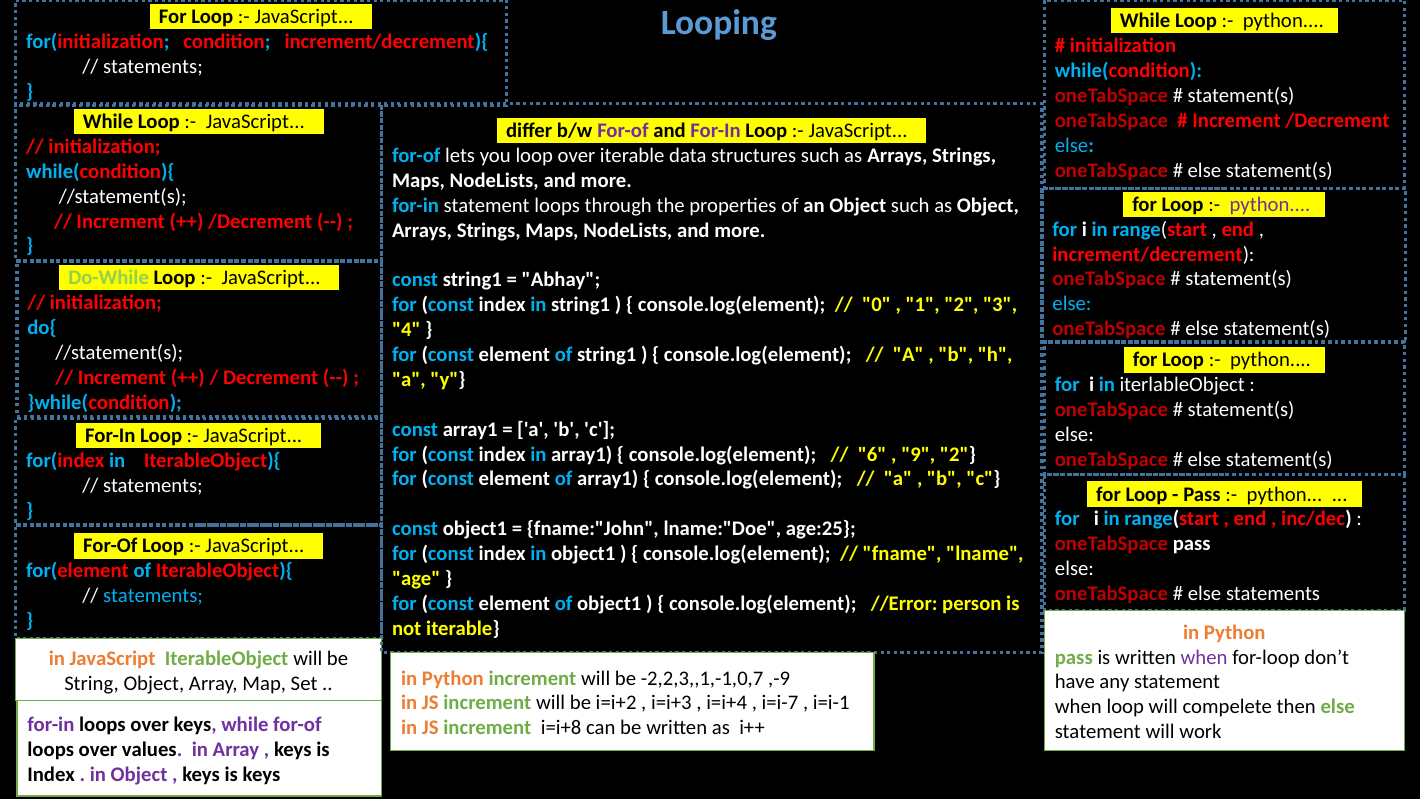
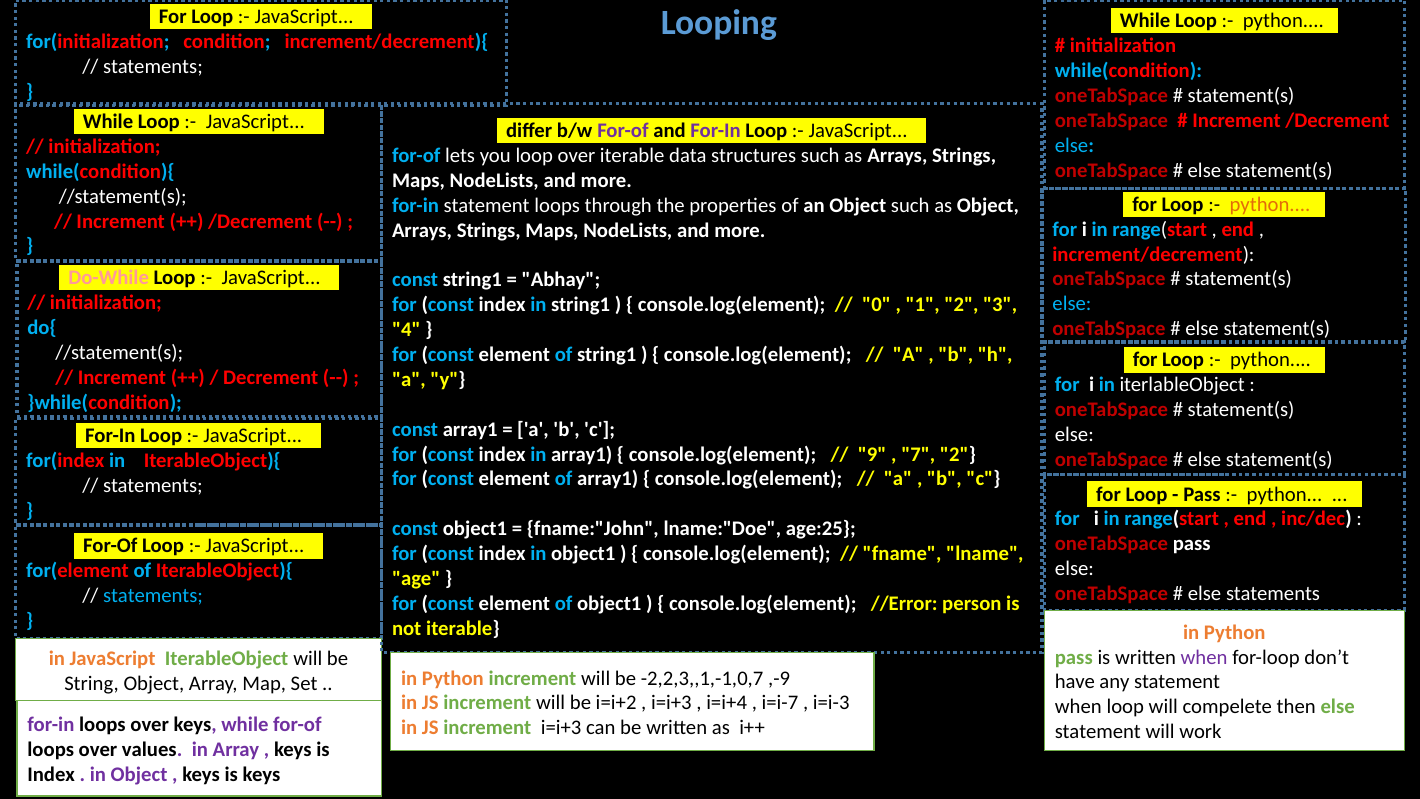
python colour: purple -> orange (1270, 204)
Do-While colour: light green -> pink (109, 278)
6: 6 -> 9 (872, 454)
9: 9 -> 7 (918, 454)
i=i-1: i=i-1 -> i=i-3 (831, 703)
increment i=i+8: i=i+8 -> i=i+3 (561, 728)
